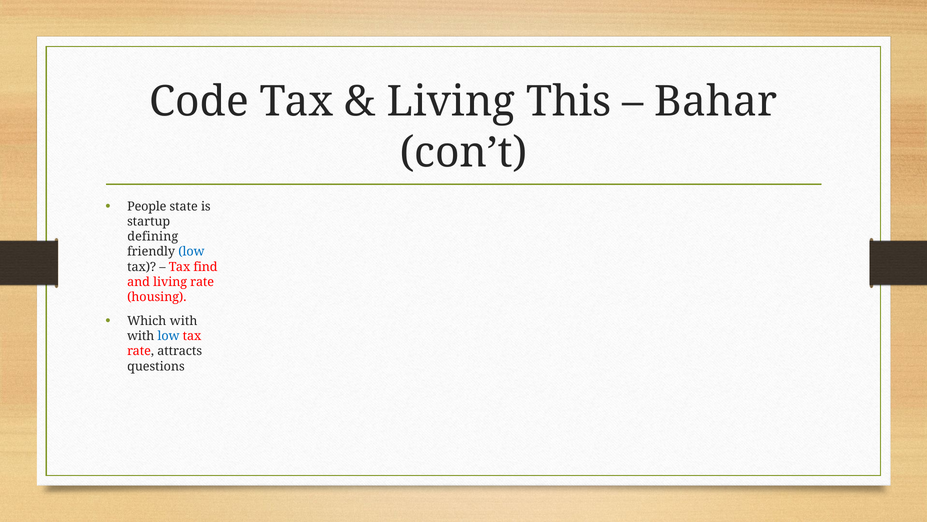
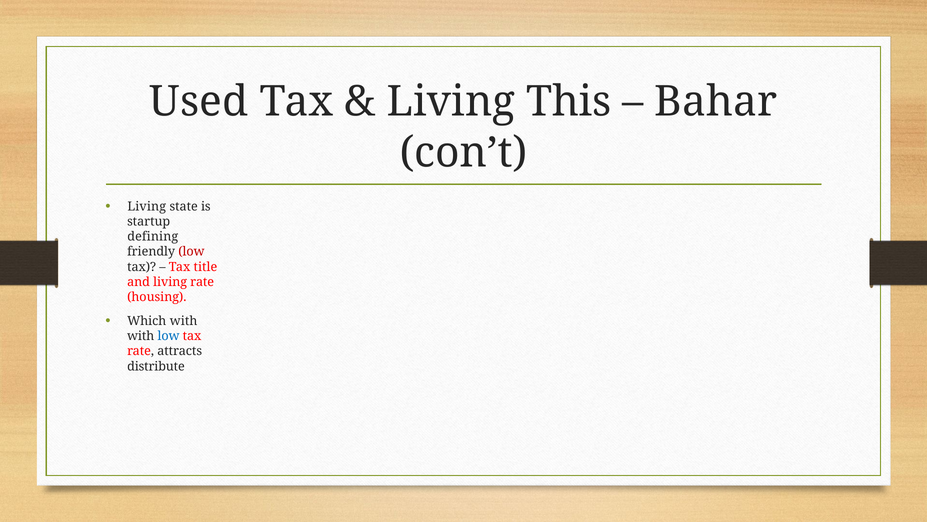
Code: Code -> Used (199, 102)
People: People -> Living (147, 206)
low colour: blue -> red (191, 252)
find: find -> title (205, 267)
questions: questions -> distribute (156, 366)
